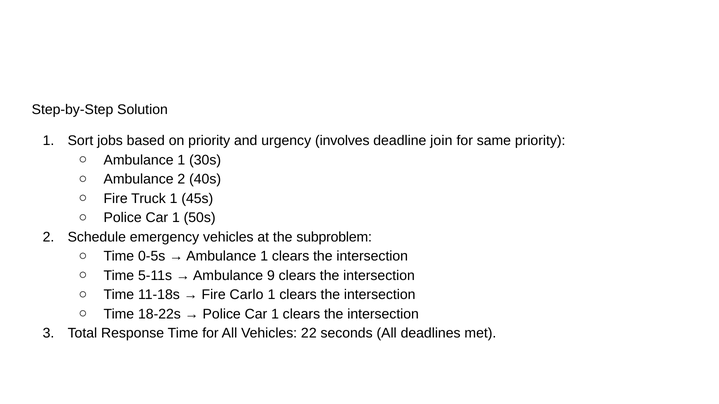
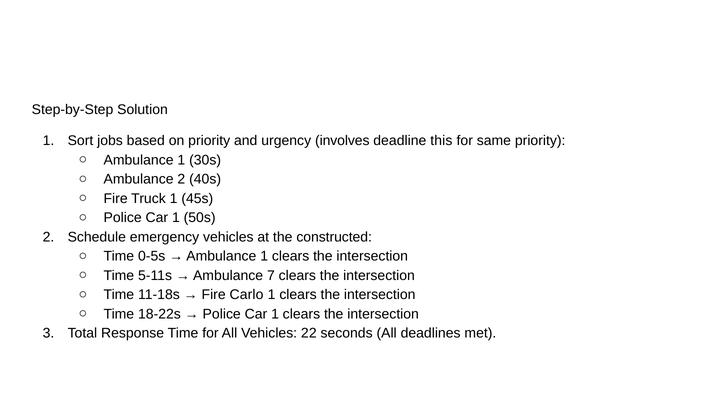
join: join -> this (441, 141)
subproblem: subproblem -> constructed (334, 237)
9: 9 -> 7 (271, 276)
